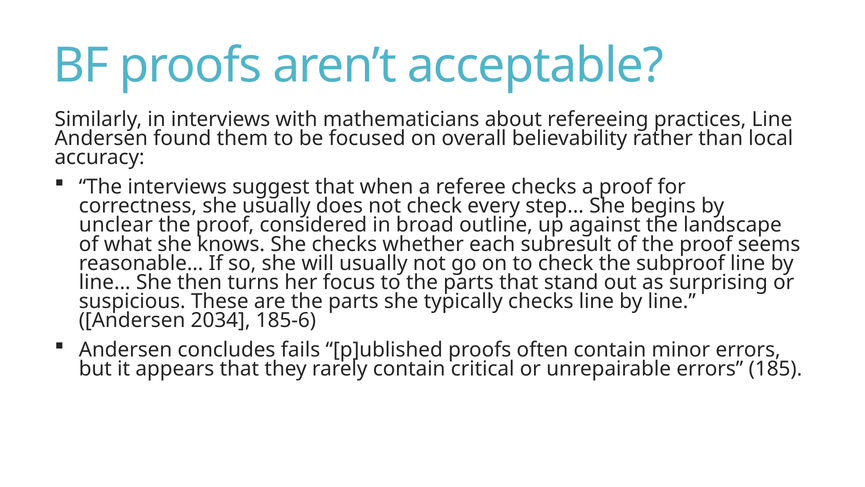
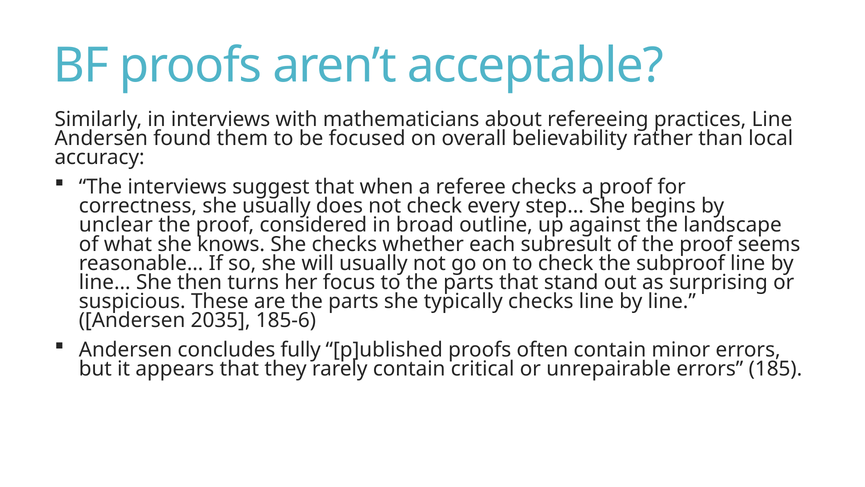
2034: 2034 -> 2035 (221, 320)
fails: fails -> fully (301, 350)
